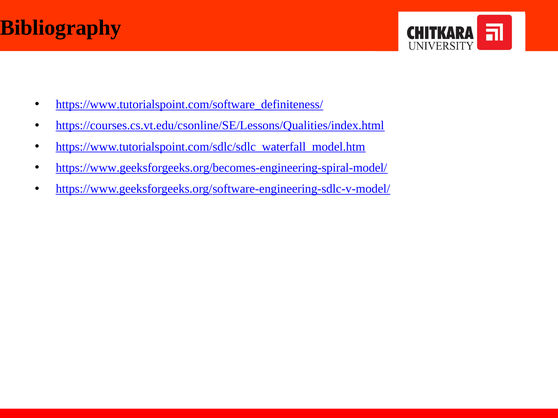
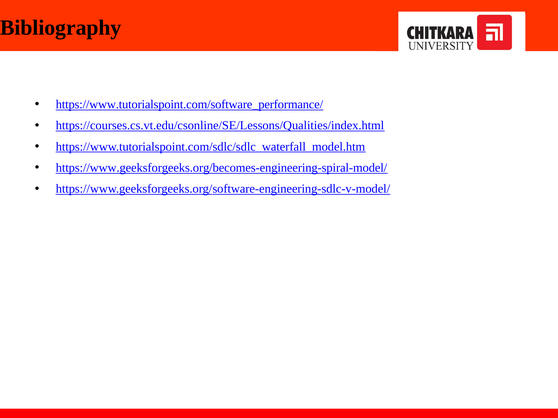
https://www.tutorialspoint.com/software_definiteness/: https://www.tutorialspoint.com/software_definiteness/ -> https://www.tutorialspoint.com/software_performance/ (189, 105)
